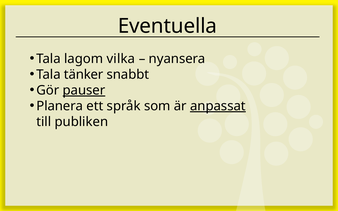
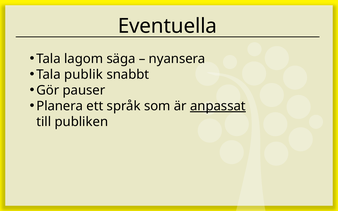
vilka: vilka -> säga (121, 59)
tänker: tänker -> publik (84, 75)
pauser underline: present -> none (84, 90)
